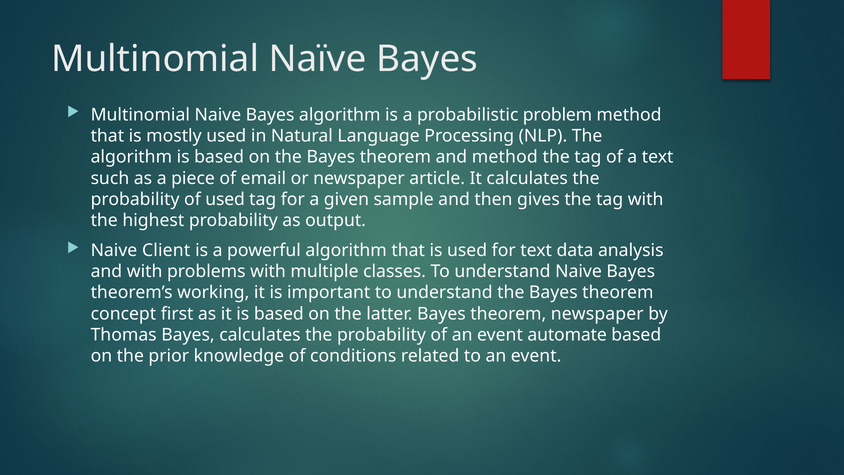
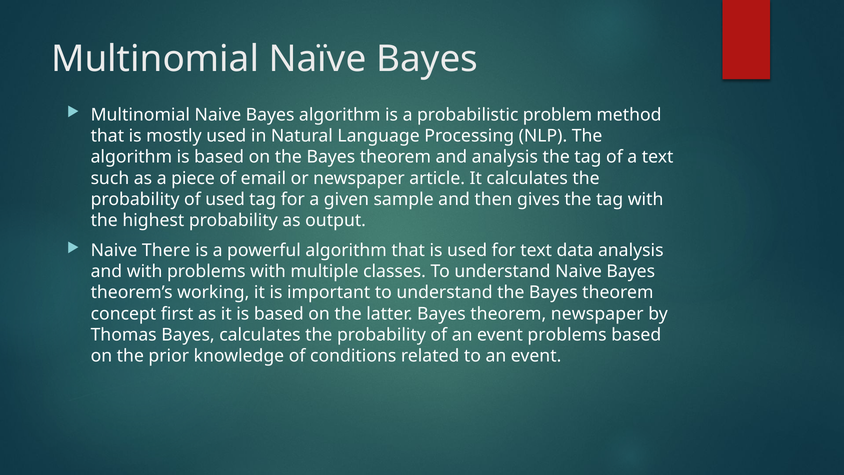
and method: method -> analysis (505, 157)
Client: Client -> There (166, 250)
event automate: automate -> problems (567, 335)
